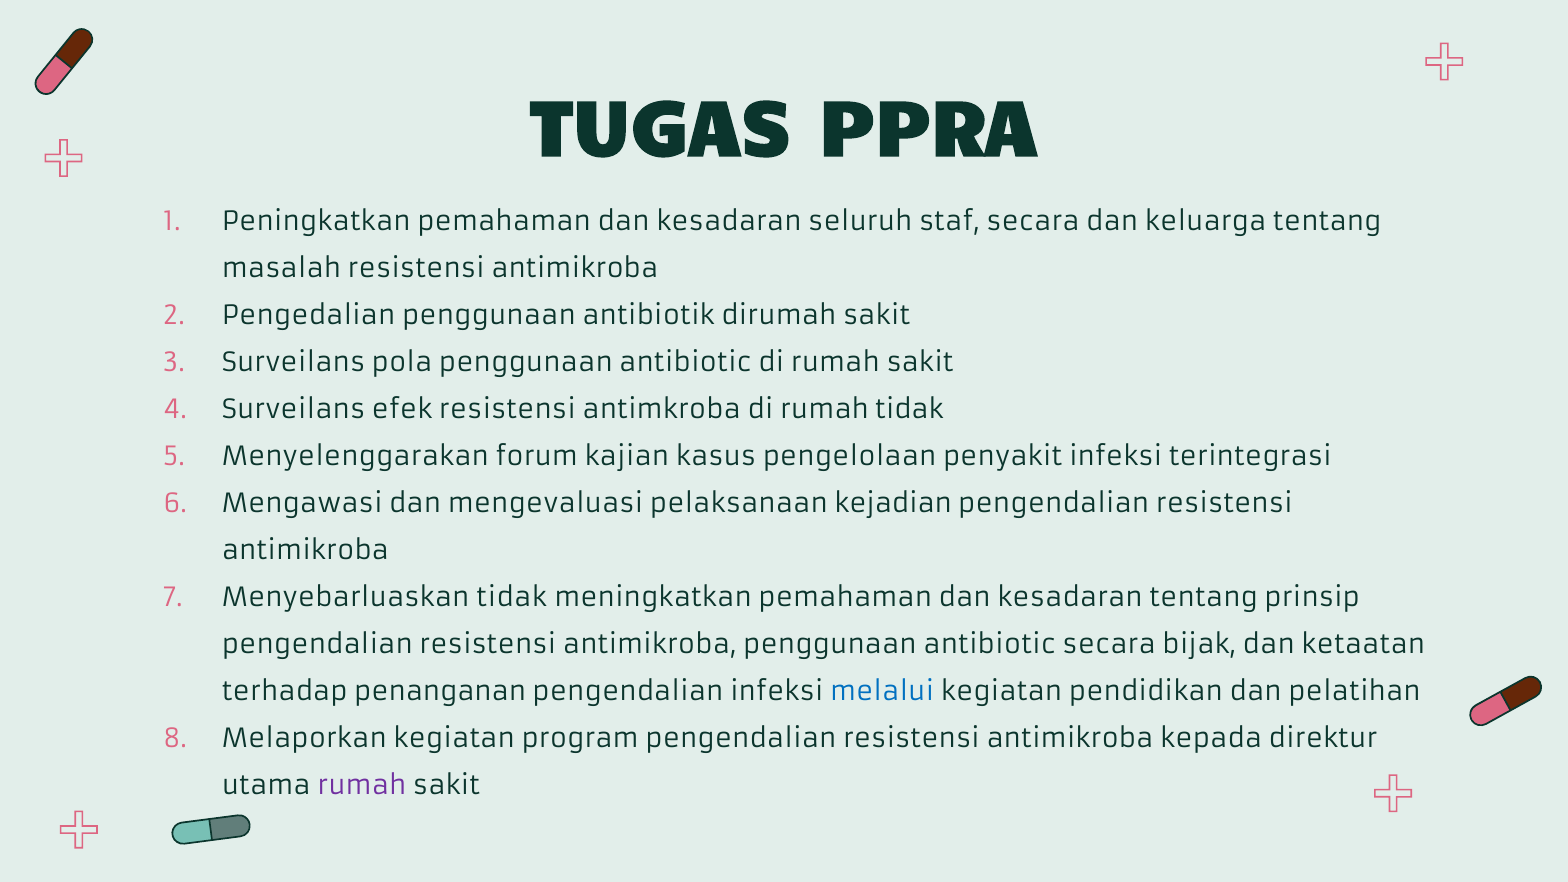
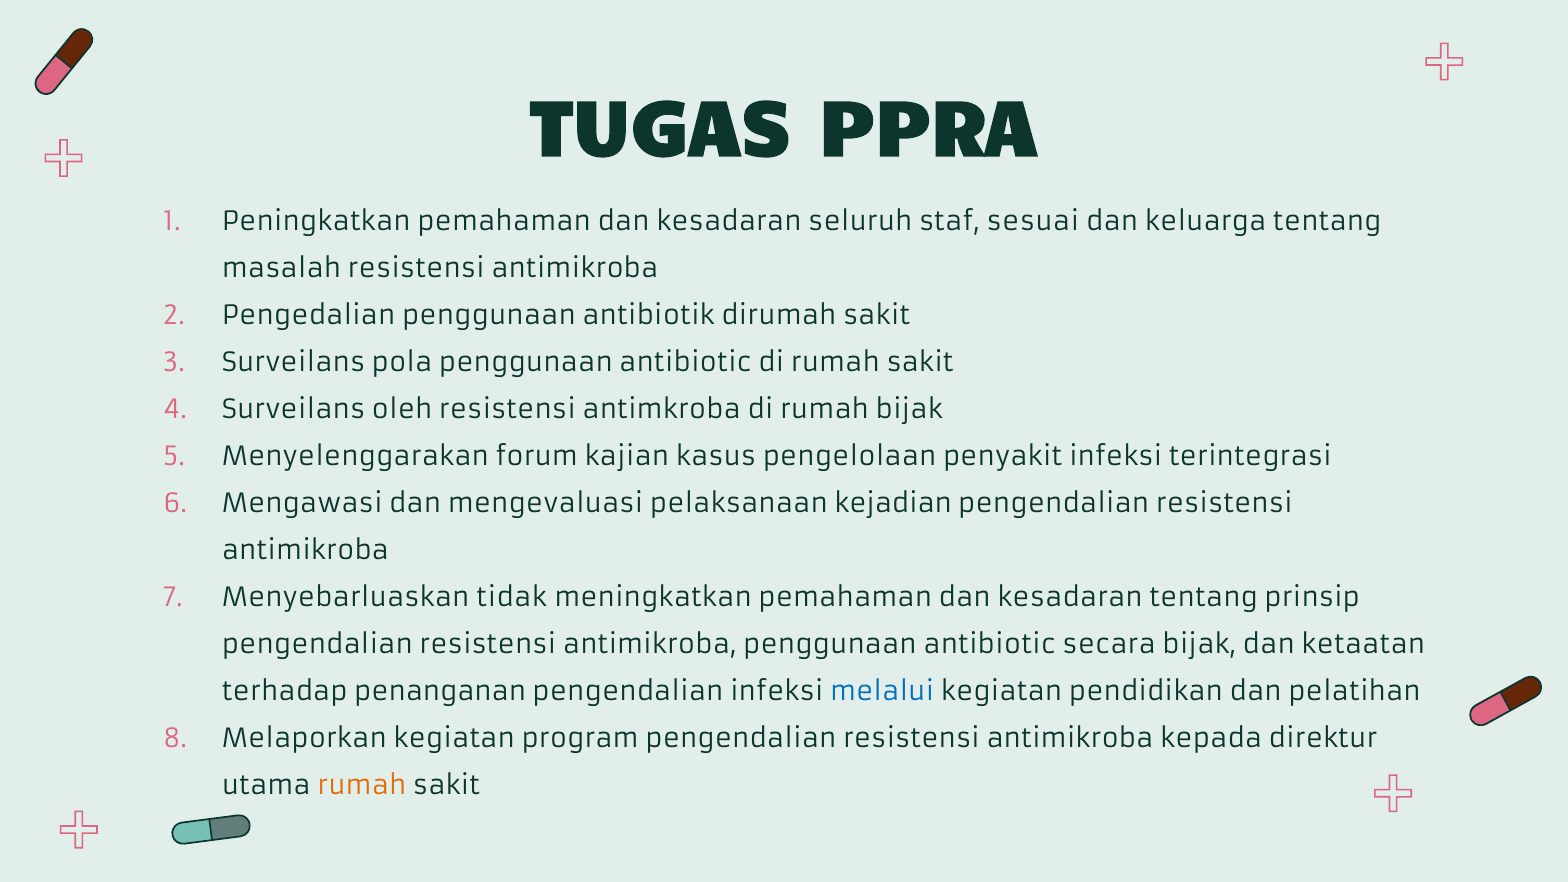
staf secara: secara -> sesuai (1033, 221)
efek: efek -> oleh (402, 410)
rumah tidak: tidak -> bijak (909, 410)
rumah colour: purple -> orange (362, 786)
